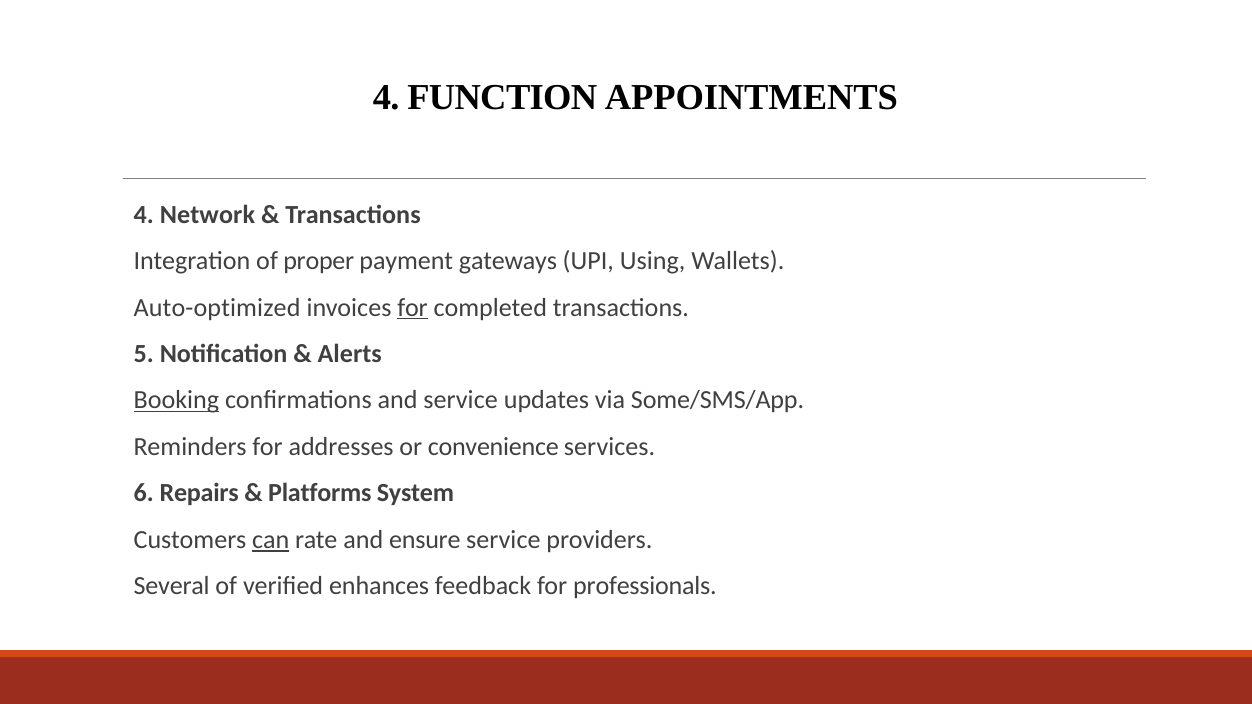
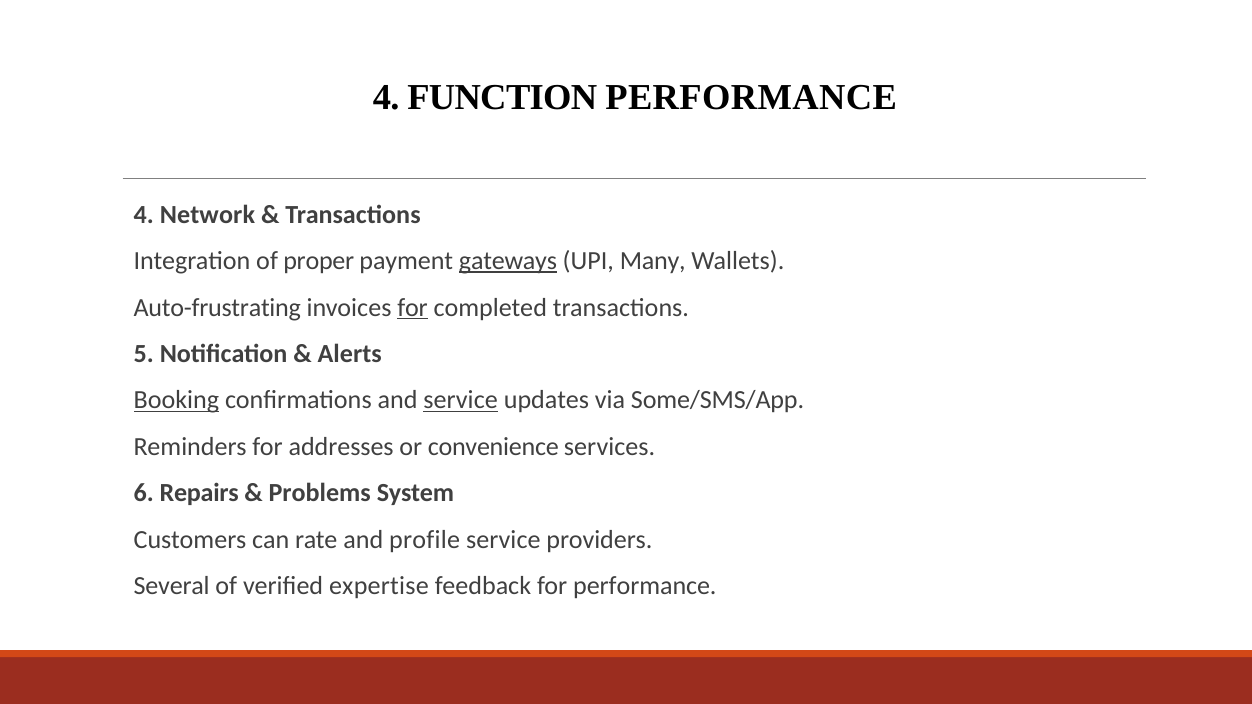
FUNCTION APPOINTMENTS: APPOINTMENTS -> PERFORMANCE (751, 98)
gateways underline: none -> present (508, 261)
Using: Using -> Many (653, 261)
Auto-optimized: Auto-optimized -> Auto-frustrating (217, 308)
service underline: none -> present (461, 400)
Platforms: Platforms -> Problems (320, 493)
can underline: present -> none (271, 540)
ensure: ensure -> profile (425, 540)
enhances: enhances -> expertise (379, 586)
for professionals: professionals -> performance (645, 586)
